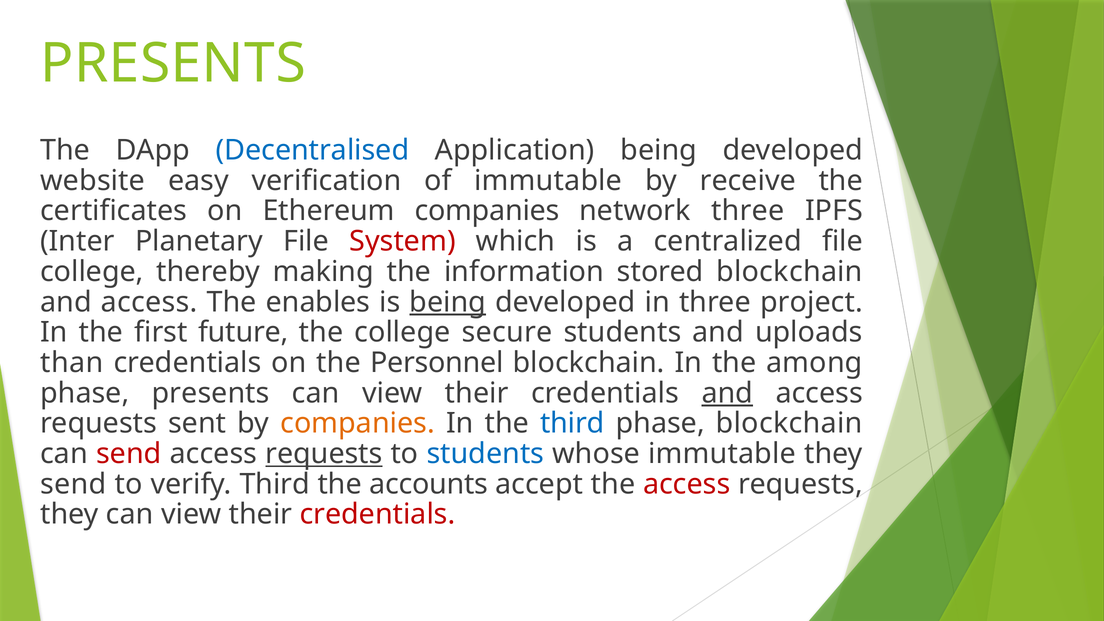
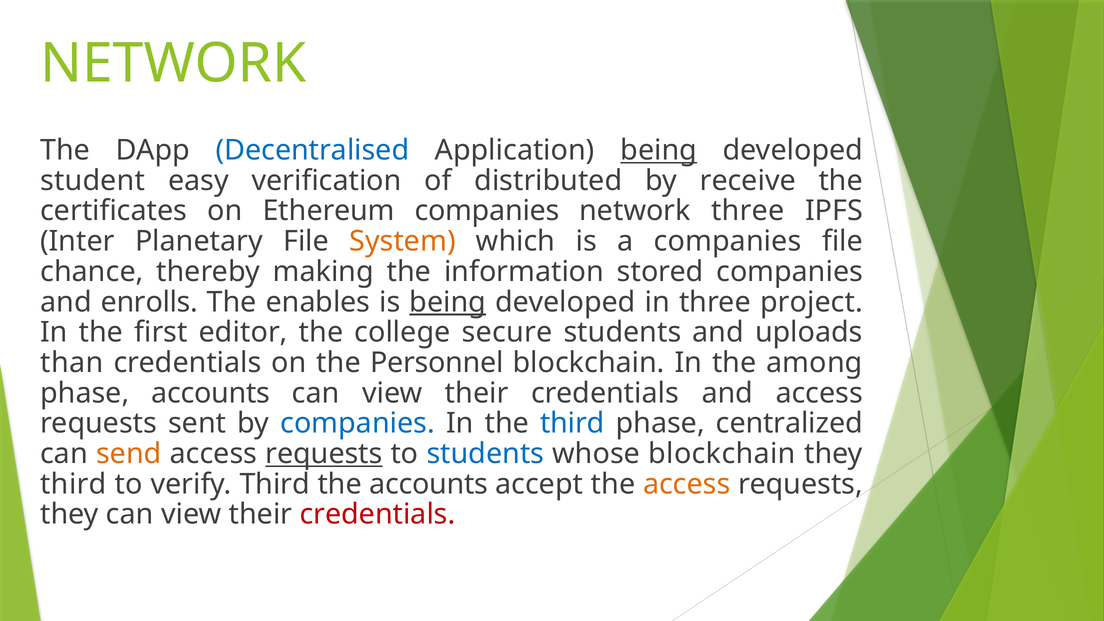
PRESENTS: PRESENTS -> NETWORK (173, 64)
being underline: none -> present (659, 150)
website: website -> student (93, 181)
of immutable: immutable -> distributed (548, 181)
System colour: red -> orange (403, 241)
a centralized: centralized -> companies (728, 241)
college: college -> chance (92, 272)
stored blockchain: blockchain -> companies (790, 272)
access: access -> enrolls (149, 302)
future: future -> editor (243, 332)
phase presents: presents -> accounts (211, 393)
and underline: present -> none (727, 393)
companies colour: orange -> blue (358, 423)
phase blockchain: blockchain -> centralized (789, 423)
send colour: red -> orange (129, 454)
whose immutable: immutable -> blockchain (722, 454)
send: send -> third (73, 484)
access colour: red -> orange (687, 484)
